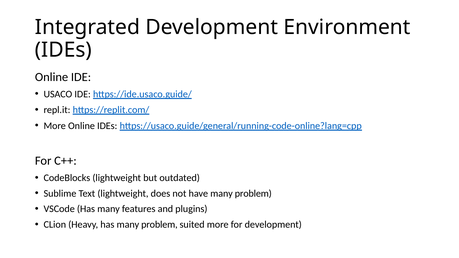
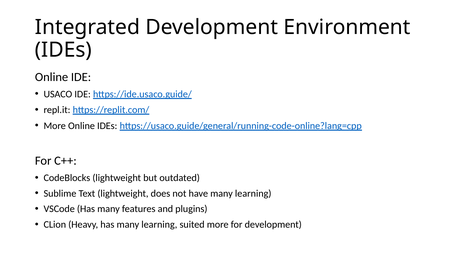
have many problem: problem -> learning (253, 194)
has many problem: problem -> learning (159, 225)
